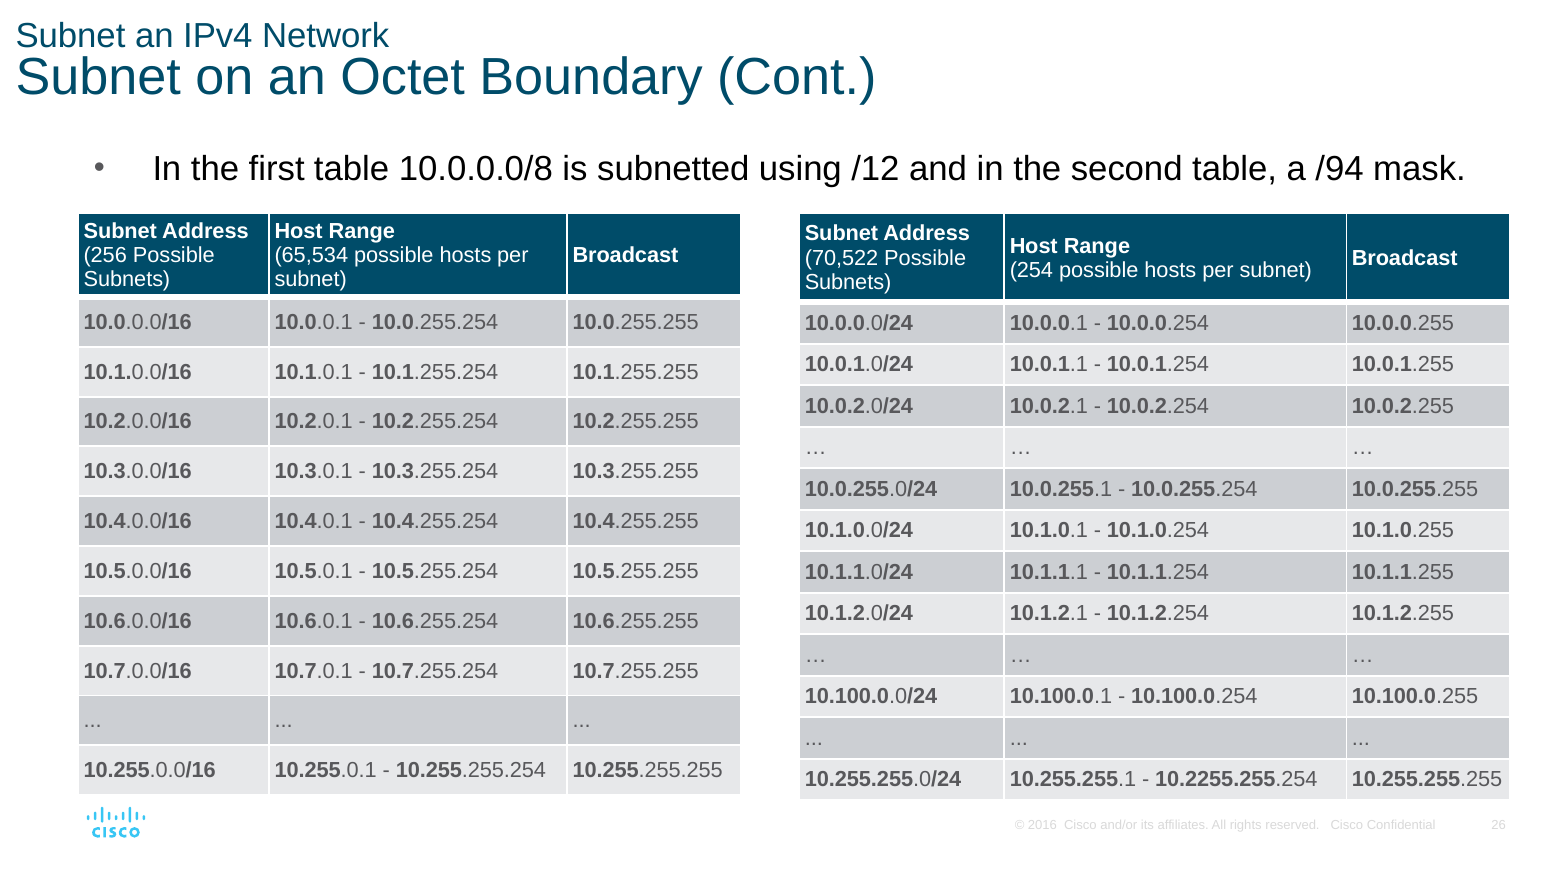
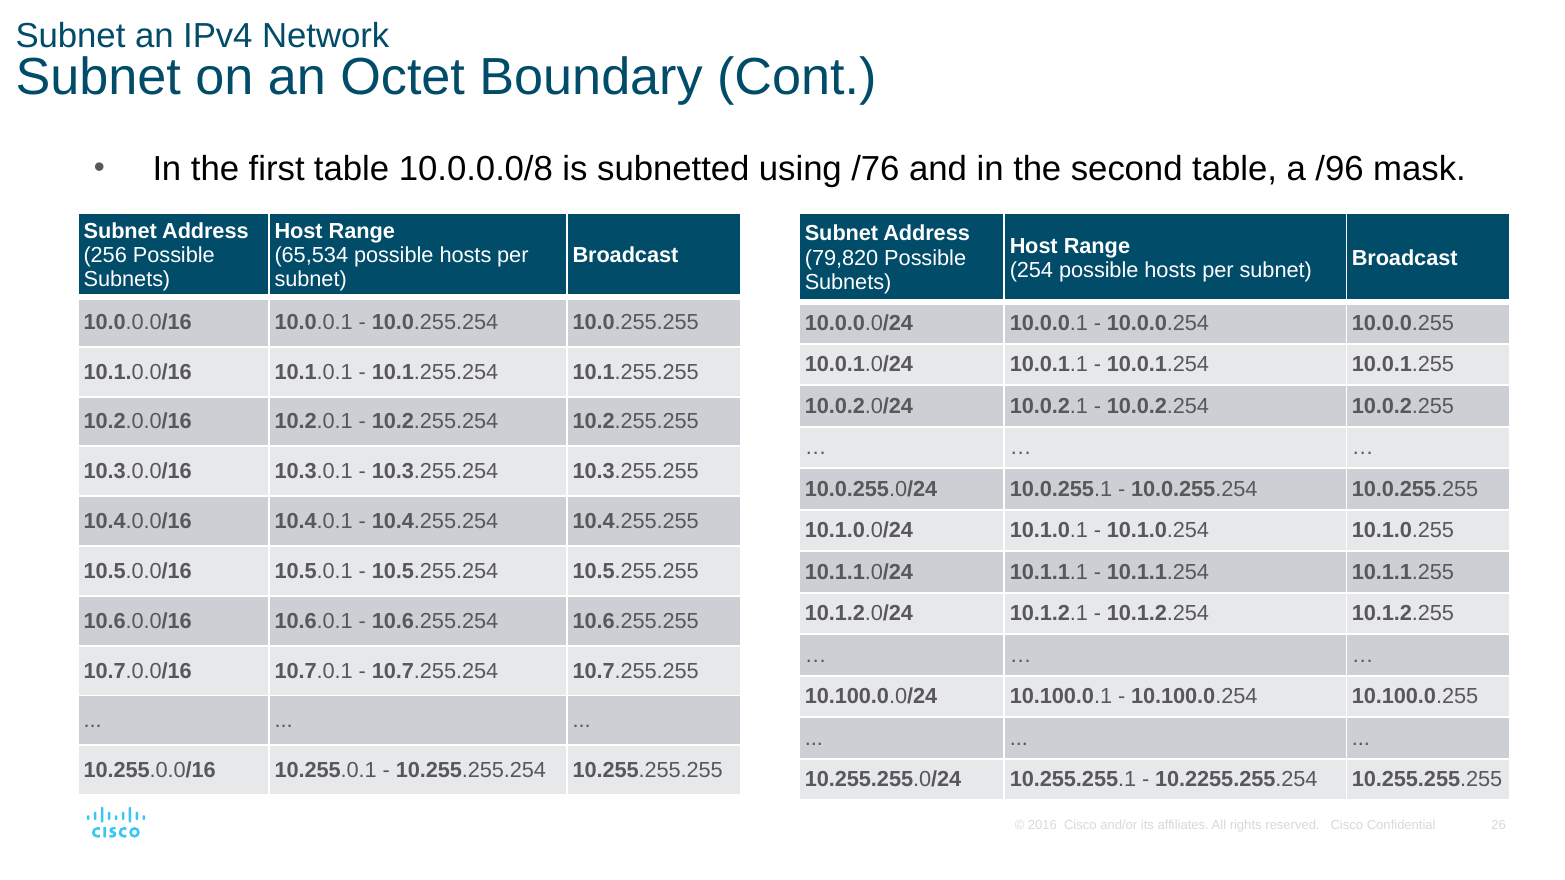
/12: /12 -> /76 (875, 169)
/94: /94 -> /96 (1340, 169)
70,522: 70,522 -> 79,820 (842, 258)
